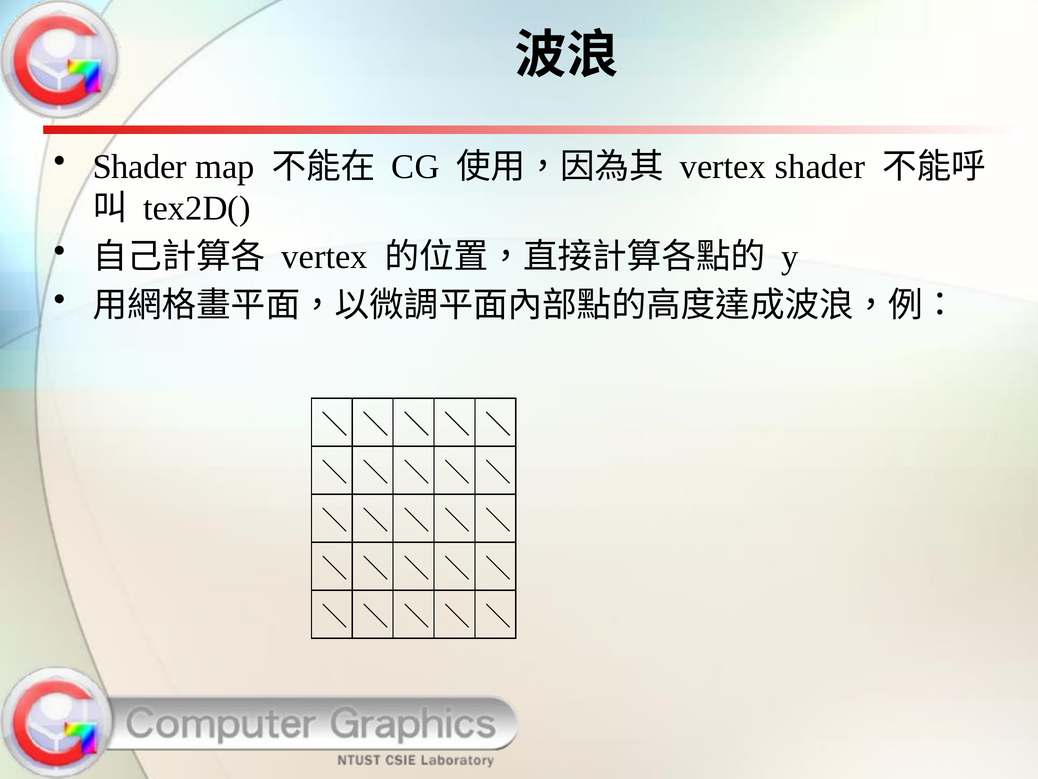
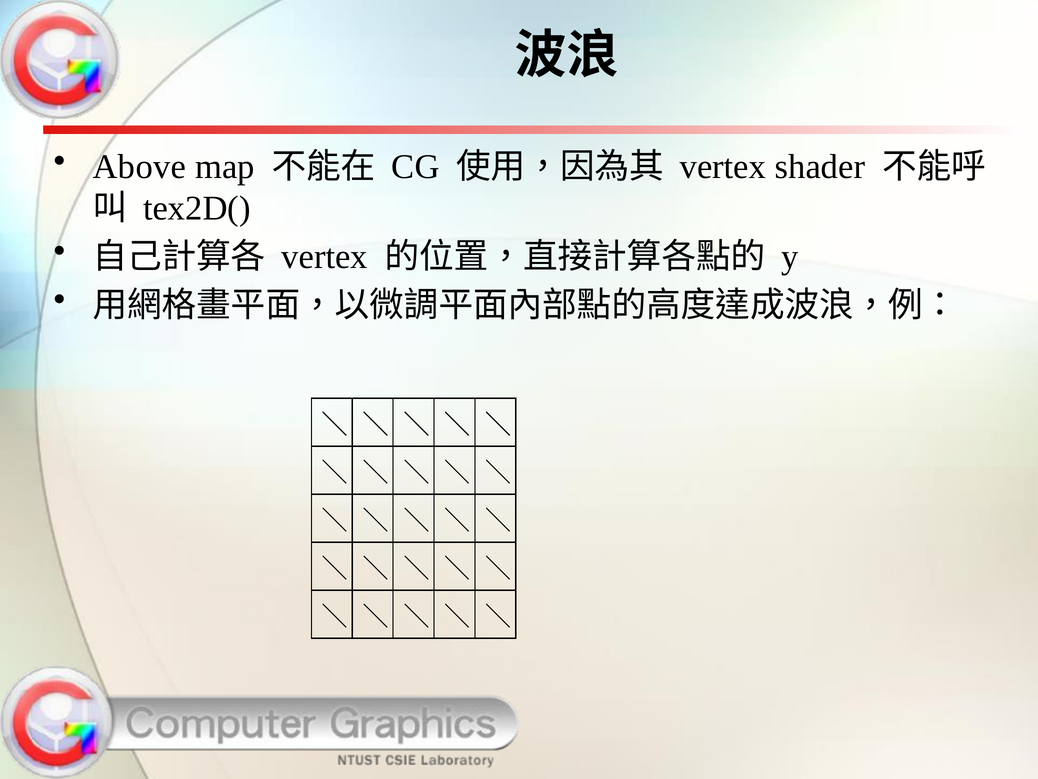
Shader: Shader -> Above (139, 167)
